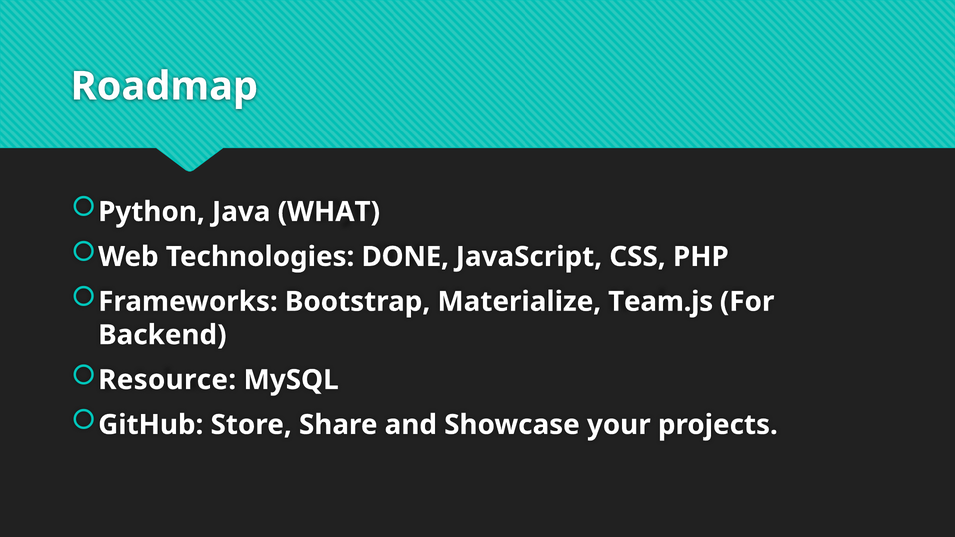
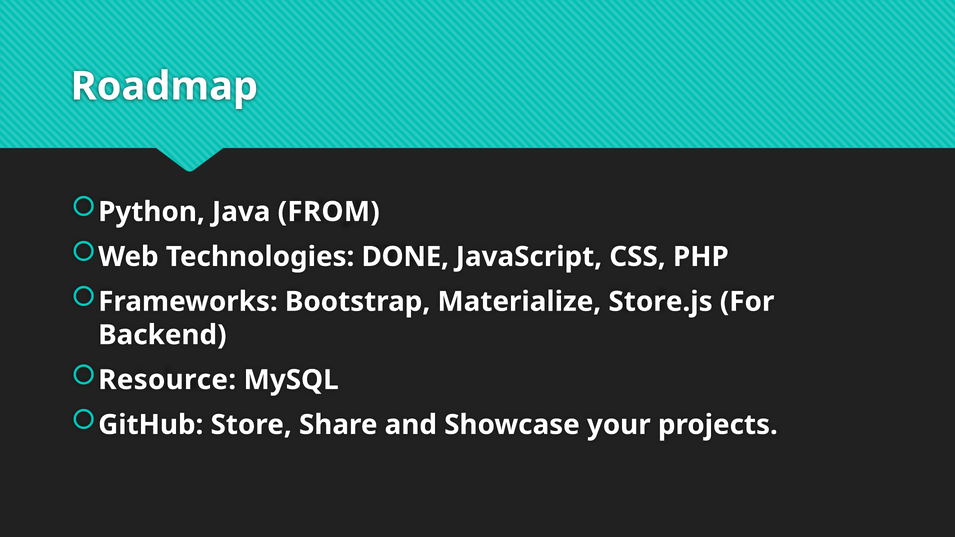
WHAT: WHAT -> FROM (329, 212)
Team.js: Team.js -> Store.js (661, 302)
